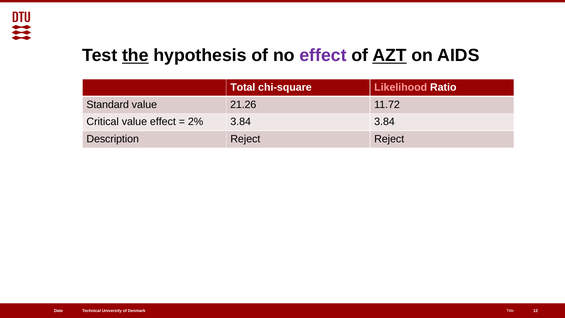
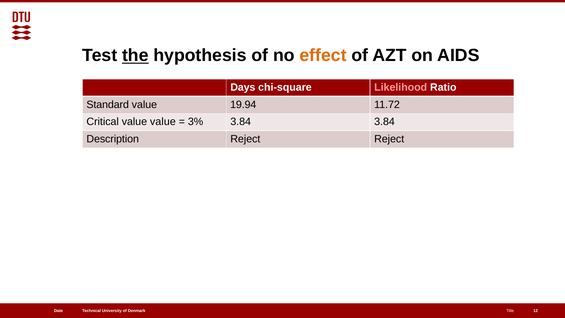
effect colour: purple -> orange (323, 55)
AZT underline: present -> none (390, 55)
Total: Total -> Days (243, 87)
21.26: 21.26 -> 19.94 (243, 105)
value effect: effect -> value (163, 122)
2%: 2% -> 3% (196, 122)
